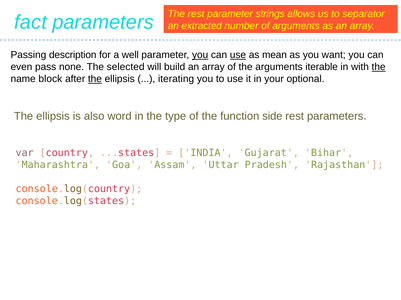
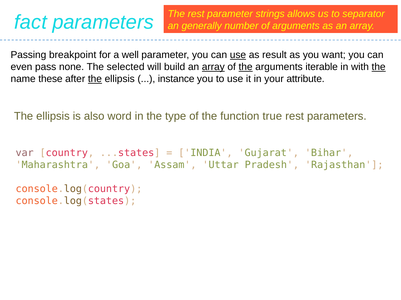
extracted: extracted -> generally (202, 26)
description: description -> breakpoint (73, 55)
you underline: present -> none (200, 55)
mean: mean -> result (274, 55)
array underline: none -> present (213, 67)
the underline: none -> present (246, 67)
block: block -> these (50, 79)
iterating: iterating -> instance (176, 79)
optional: optional -> attribute (306, 79)
side: side -> true (272, 116)
